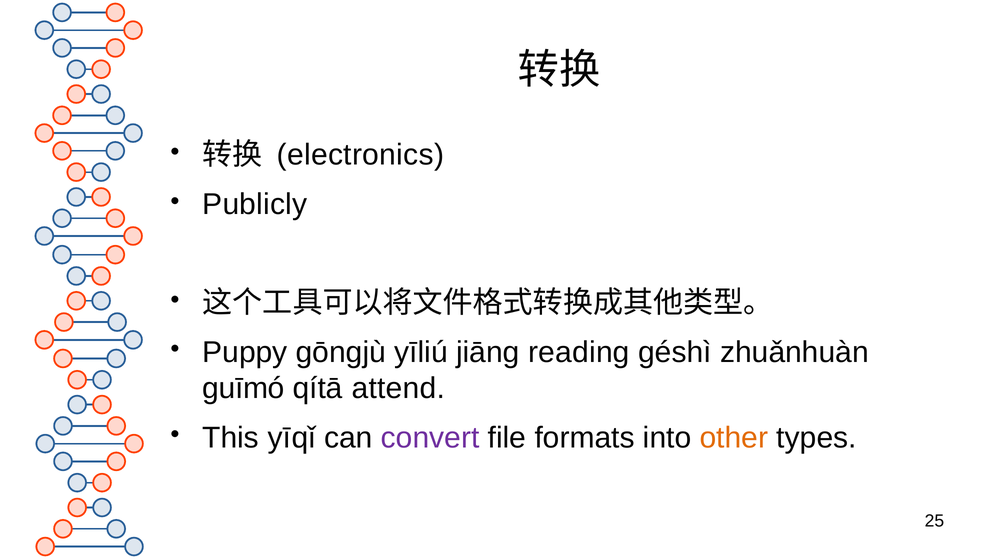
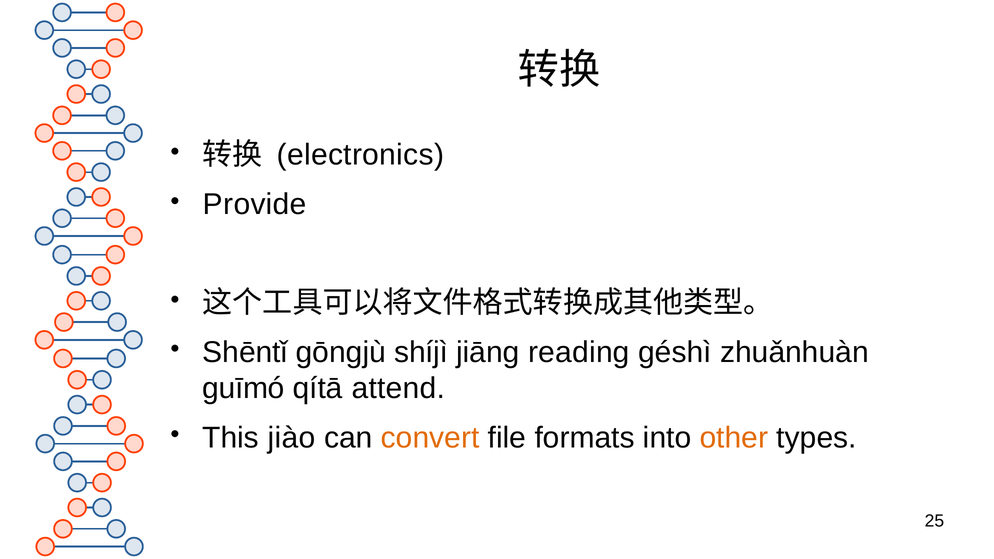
Publicly: Publicly -> Provide (255, 204)
Puppy: Puppy -> Shēntǐ (245, 352)
yīliú: yīliú -> shíjì (421, 352)
yīqǐ: yīqǐ -> jiào (291, 438)
convert colour: purple -> orange (430, 438)
